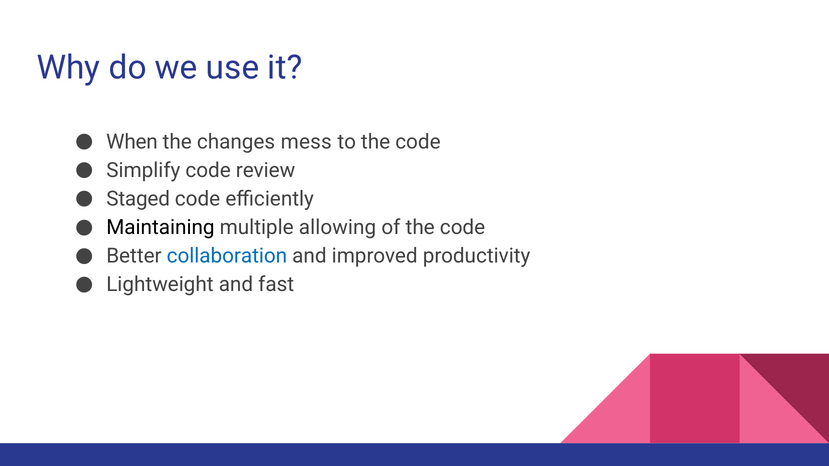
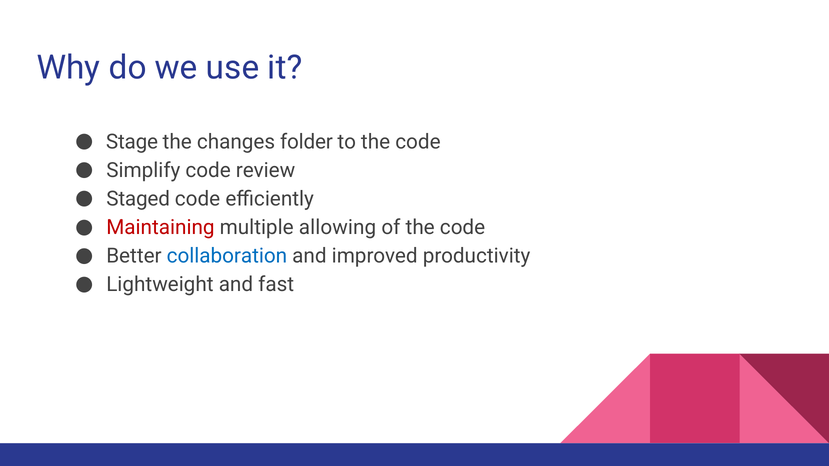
When: When -> Stage (132, 142)
mess: mess -> folder (306, 142)
Maintaining colour: black -> red (160, 228)
